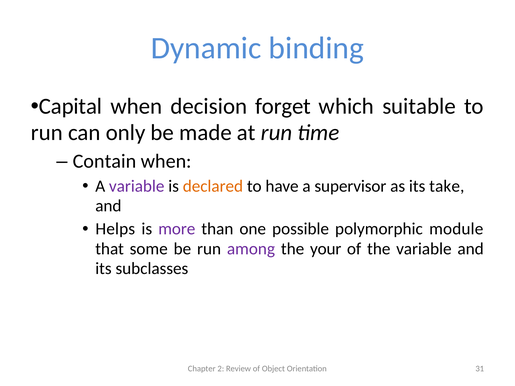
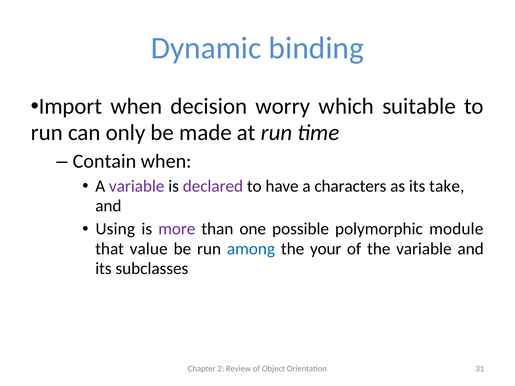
Capital: Capital -> Import (70, 106)
forget: forget -> worry (283, 106)
declared colour: orange -> purple (213, 186)
supervisor: supervisor -> characters (350, 186)
Helps: Helps -> Using (115, 229)
some: some -> value (149, 249)
among colour: purple -> blue (251, 249)
